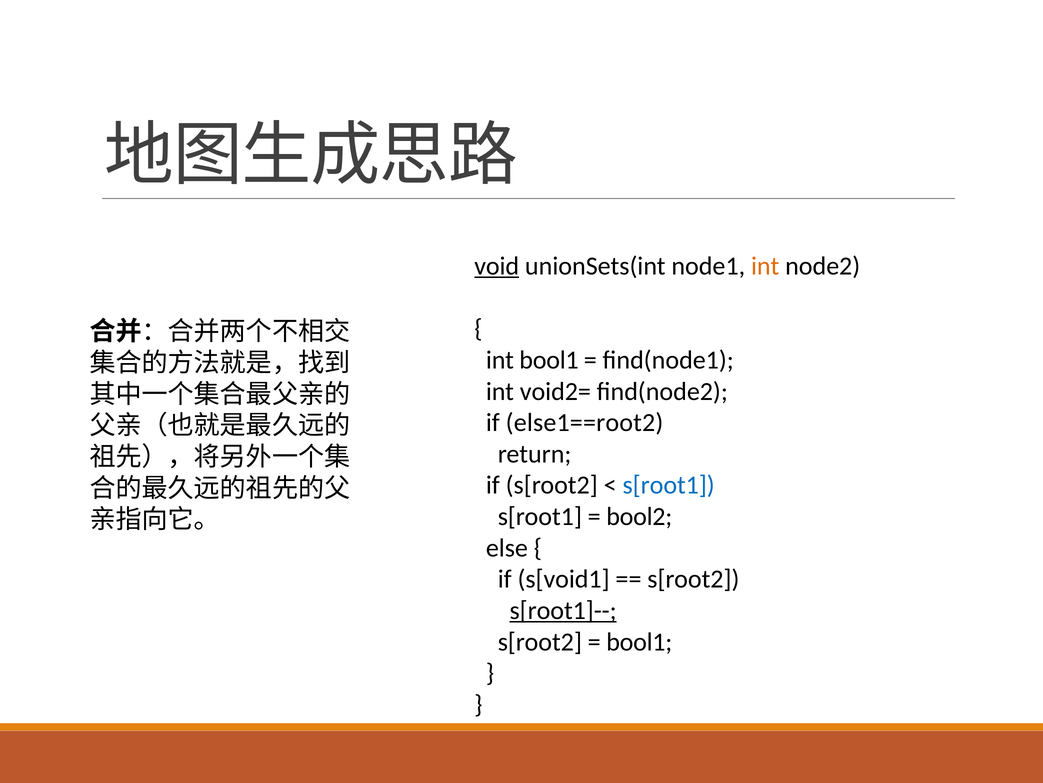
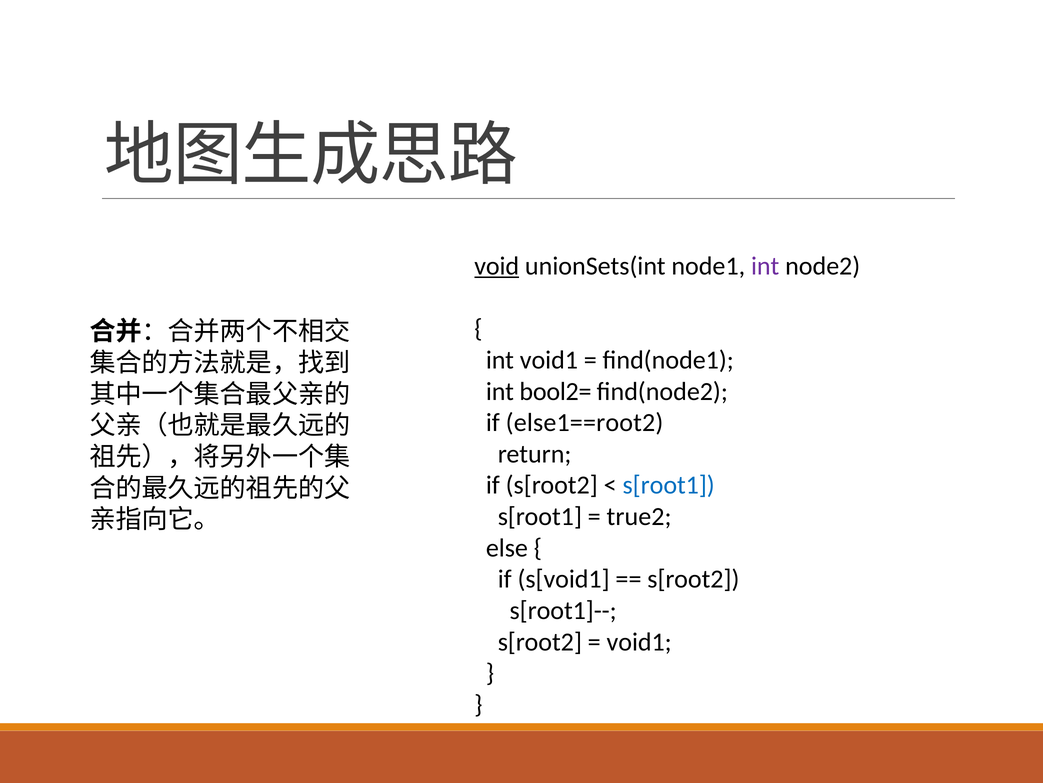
int colour: orange -> purple (765, 266)
int bool1: bool1 -> void1 (549, 360)
void2=: void2= -> bool2= (556, 391)
bool2: bool2 -> true2 (639, 516)
s[root1]-- underline: present -> none (563, 610)
bool1: bool1 -> void1 (639, 641)
